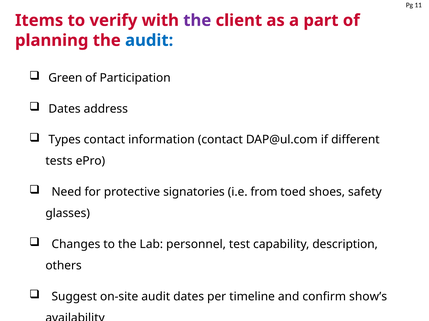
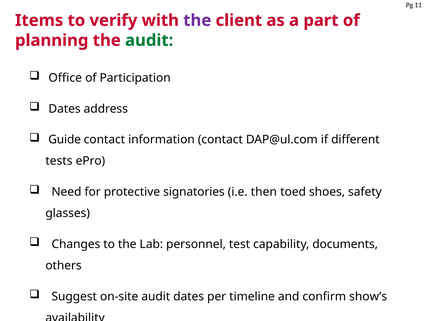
audit colour: blue -> green (149, 41)
Green: Green -> Office (65, 78)
Types: Types -> Guide (65, 140)
from: from -> then (264, 192)
description: description -> documents (345, 245)
